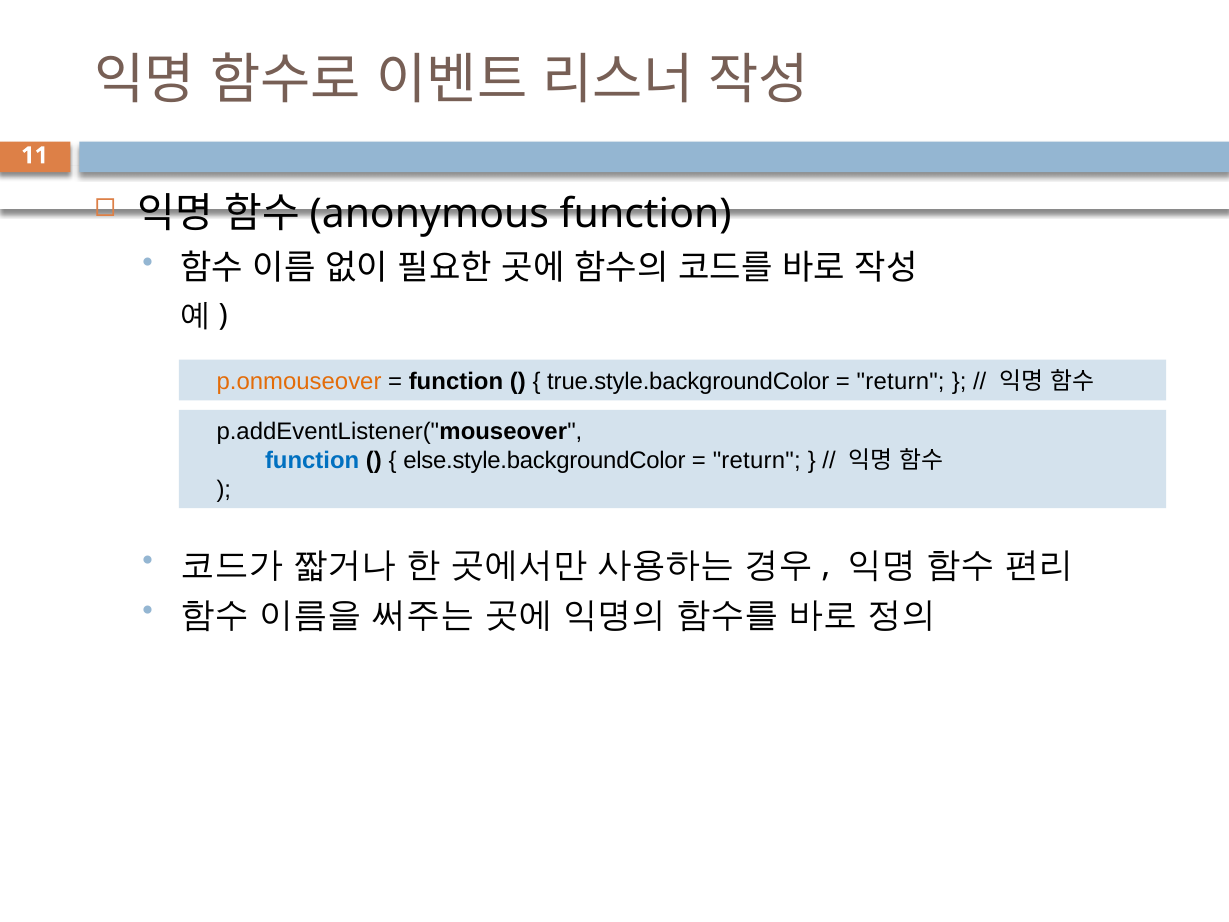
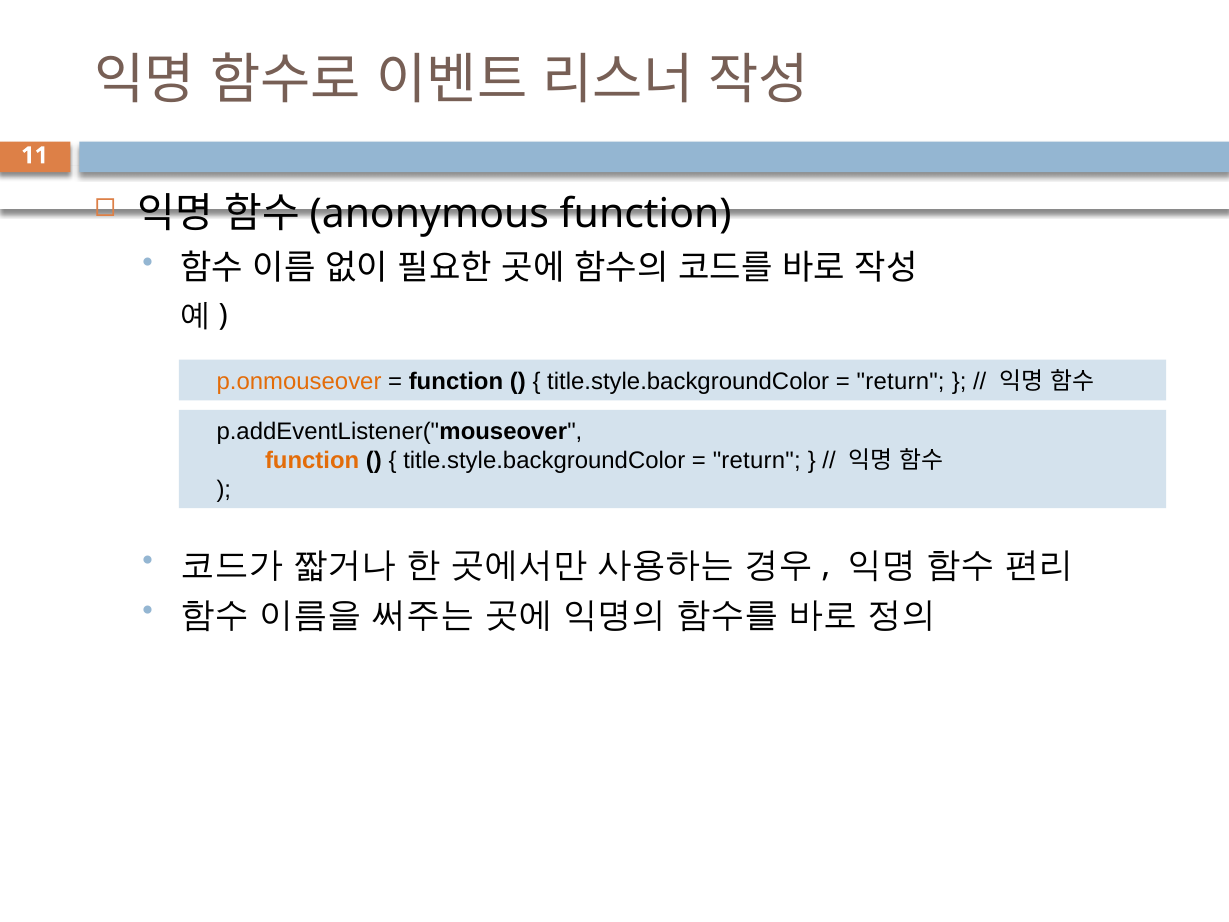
true.style.backgroundColor: true.style.backgroundColor -> title.style.backgroundColor (688, 382)
function colour: blue -> orange (312, 461)
else.style.backgroundColor: else.style.backgroundColor -> title.style.backgroundColor (544, 461)
